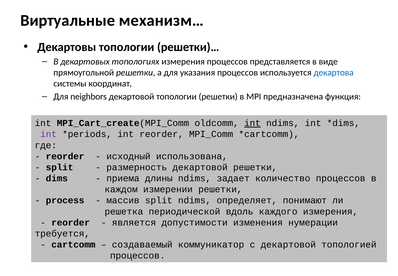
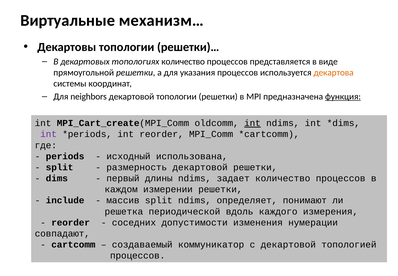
топологиях измерения: измерения -> количество (183, 61)
декартова colour: blue -> orange (334, 72)
функция underline: none -> present (343, 96)
reorder: reorder -> periods (65, 156)
приема: приема -> первый (123, 178)
process: process -> include (65, 200)
является: является -> соседних (134, 222)
требуется: требуется -> совпадают (62, 233)
